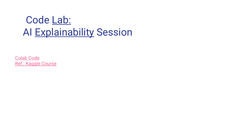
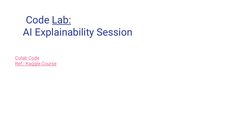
Explainability underline: present -> none (65, 32)
